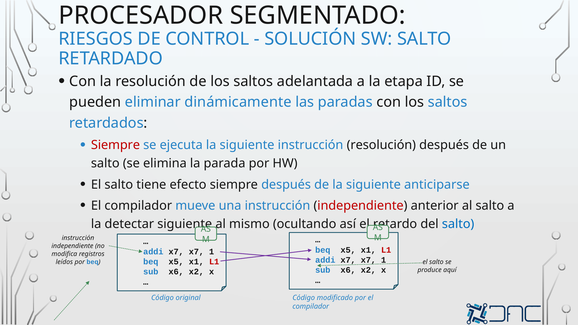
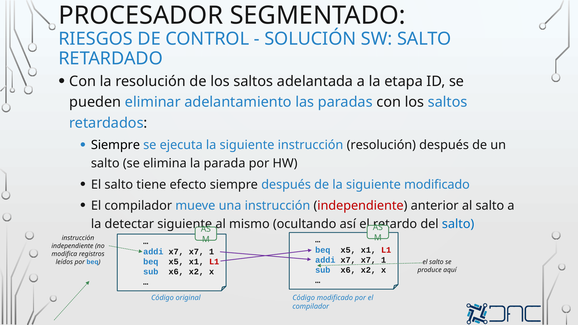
dinámicamente: dinámicamente -> adelantamiento (238, 102)
Siempre colour: red -> black (115, 145)
siguiente anticiparse: anticiparse -> modificado (437, 185)
